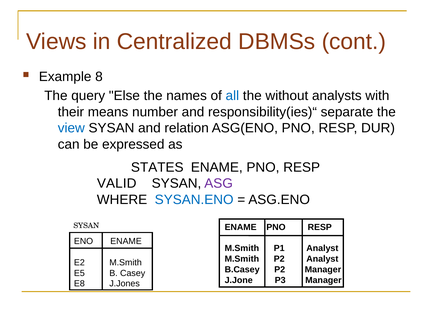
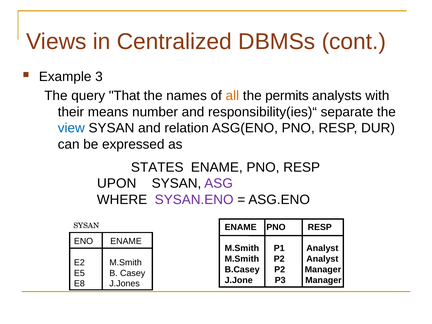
8: 8 -> 3 (99, 77)
Else: Else -> That (124, 96)
all colour: blue -> orange (232, 96)
without: without -> permits (287, 96)
VALID: VALID -> UPON (117, 183)
SYSAN.ENO colour: blue -> purple (194, 200)
